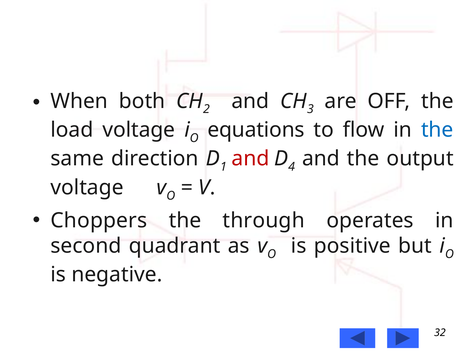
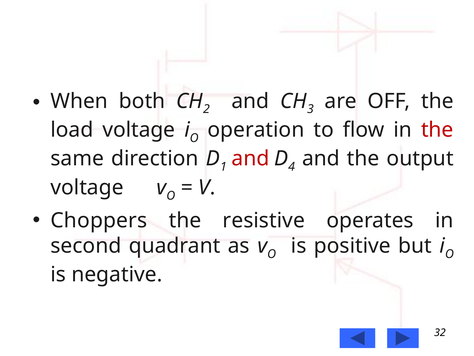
equations: equations -> operation (256, 130)
the colour: blue -> red (437, 130)
through: through -> resistive (264, 220)
